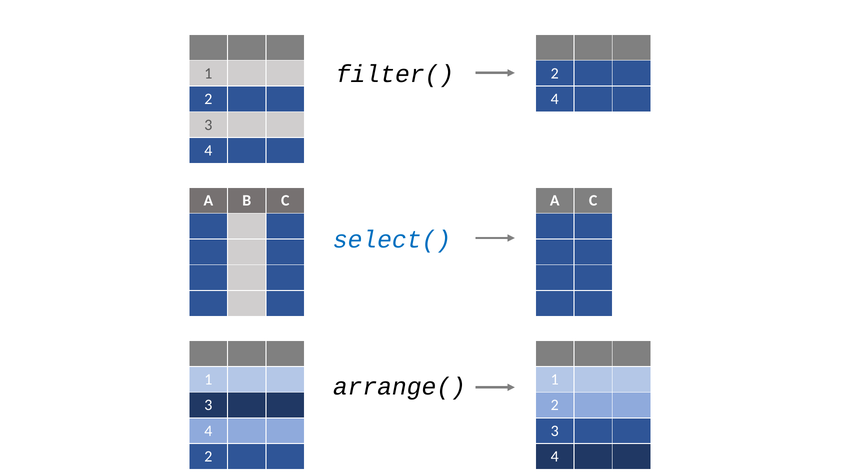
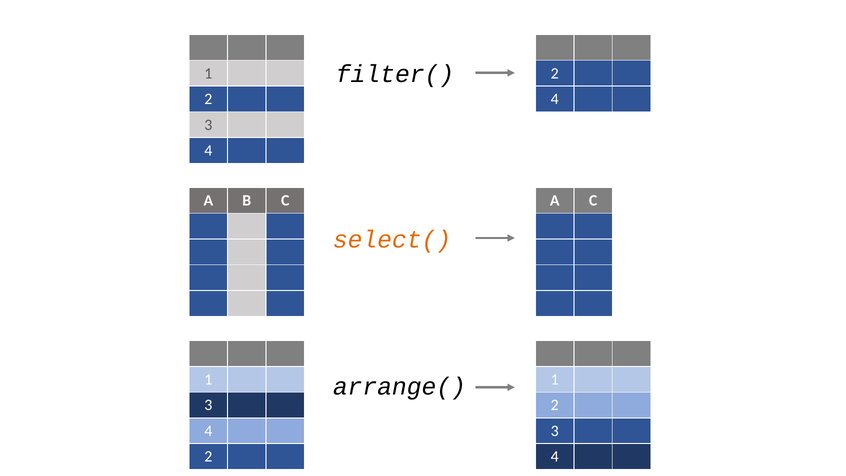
select( colour: blue -> orange (392, 239)
